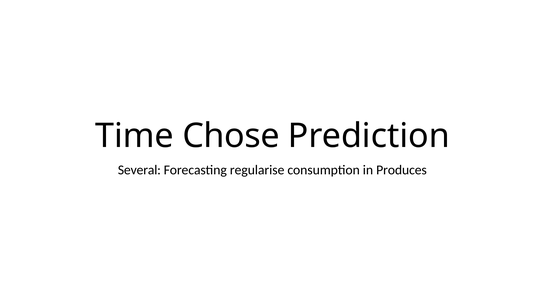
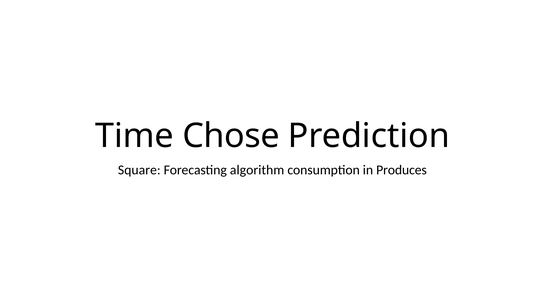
Several: Several -> Square (139, 170)
regularise: regularise -> algorithm (257, 170)
